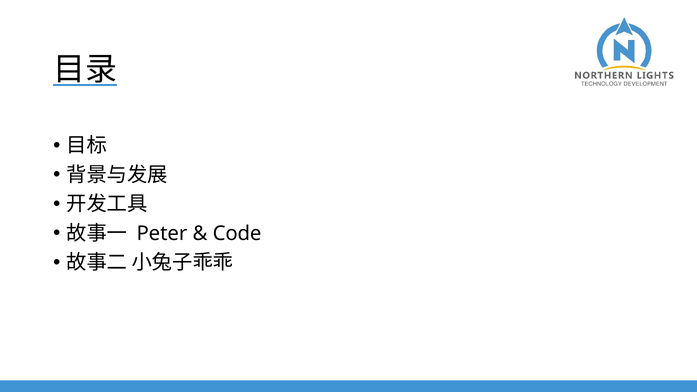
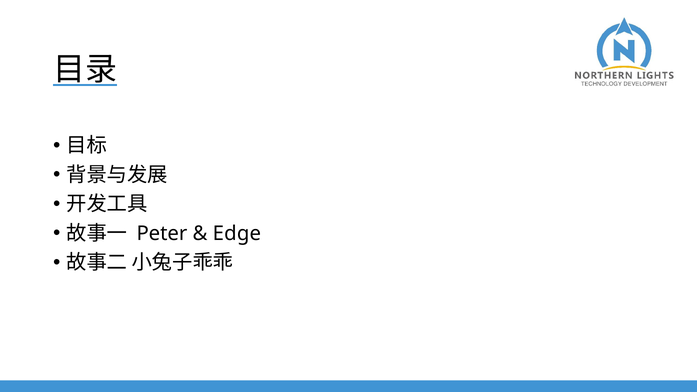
Code: Code -> Edge (237, 233)
